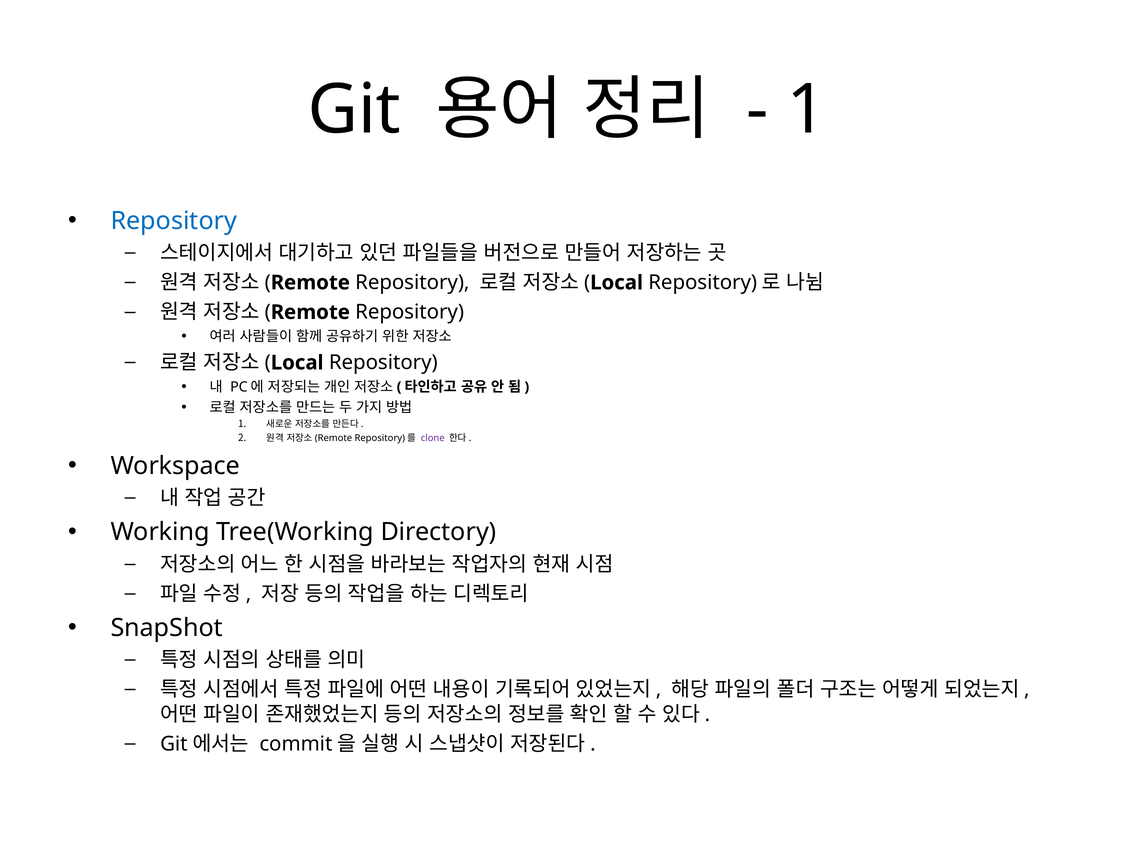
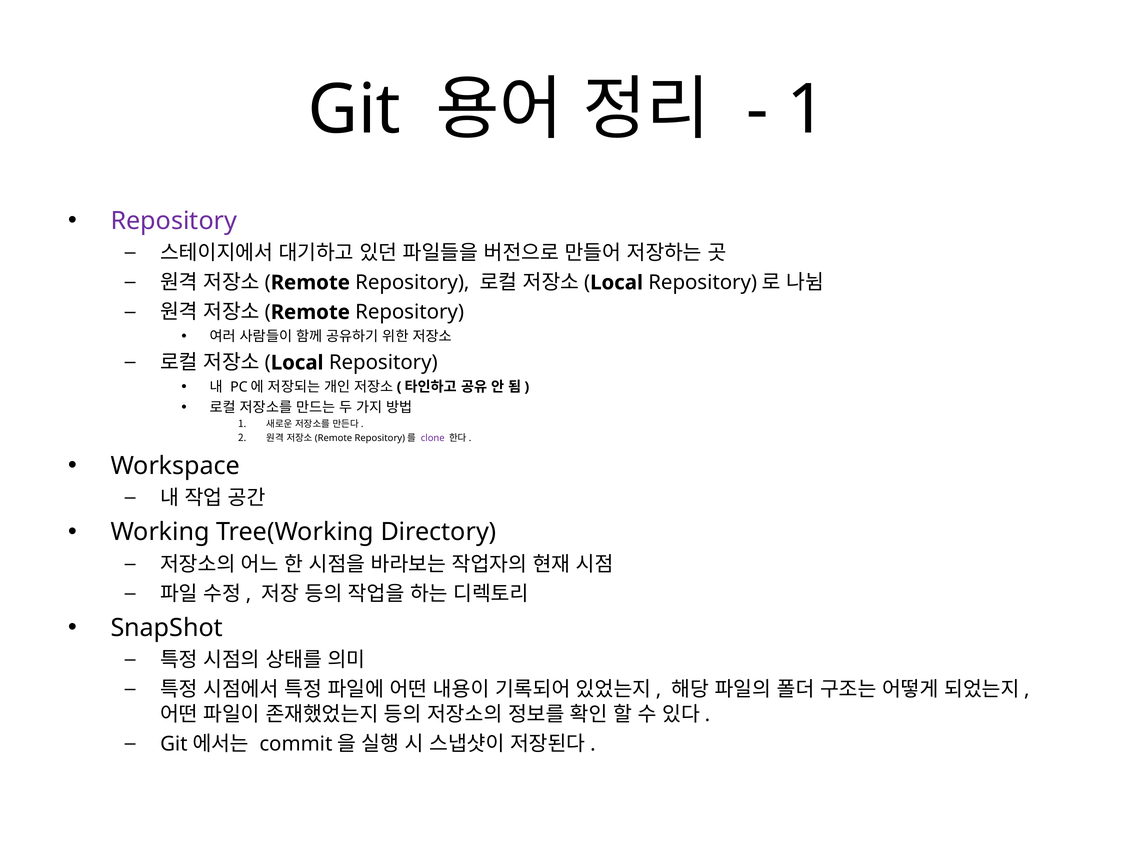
Repository colour: blue -> purple (174, 221)
